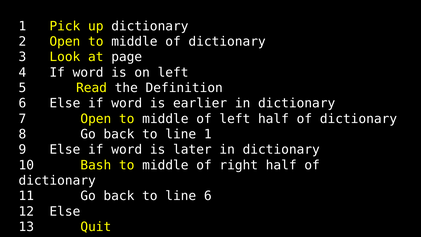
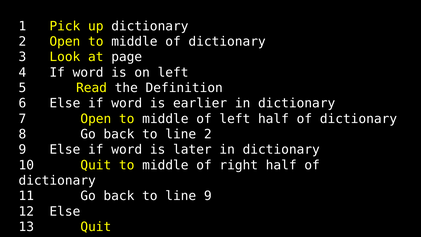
line 1: 1 -> 2 (208, 134)
10 Bash: Bash -> Quit (96, 165)
line 6: 6 -> 9 (208, 196)
